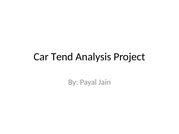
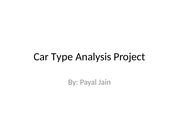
Tend: Tend -> Type (62, 57)
